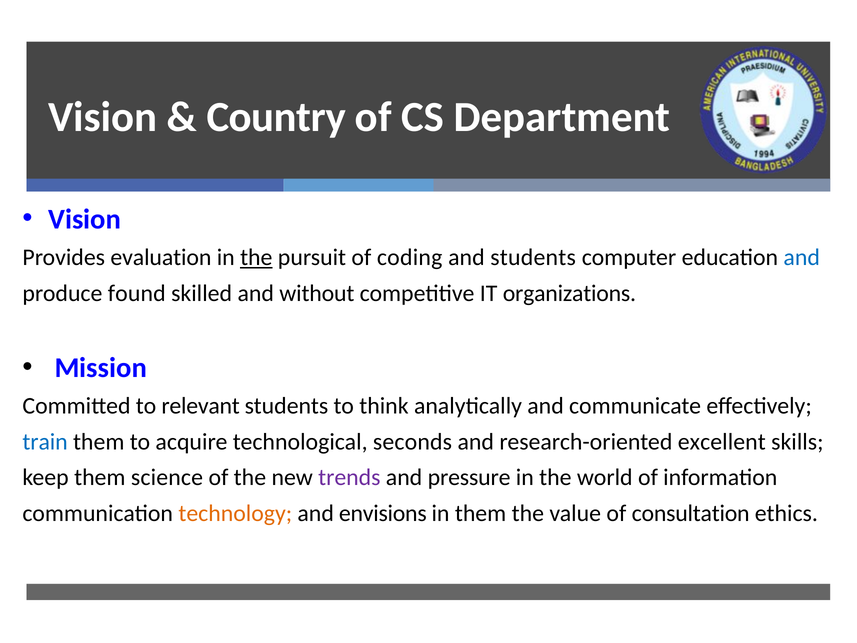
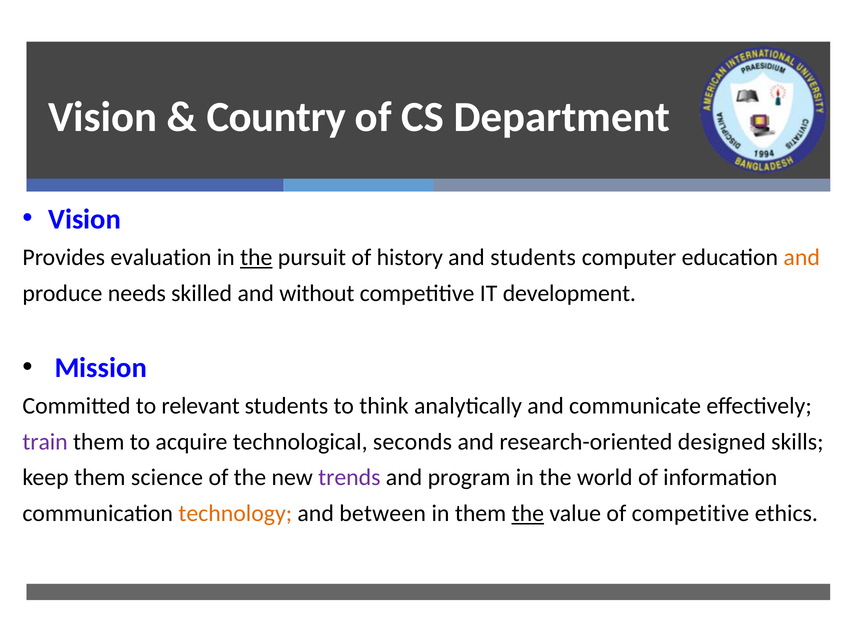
coding: coding -> history (410, 257)
and colour: blue -> orange (802, 257)
found: found -> needs (137, 293)
organizations: organizations -> development (569, 293)
train colour: blue -> purple (45, 442)
excellent: excellent -> designed (722, 442)
pressure: pressure -> program (469, 477)
envisions: envisions -> between (383, 513)
the underline: none -> present (528, 513)
of consultation: consultation -> competitive (690, 513)
